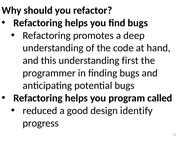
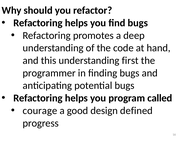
reduced: reduced -> courage (40, 110)
identify: identify -> defined (136, 110)
